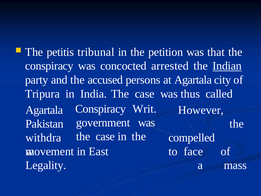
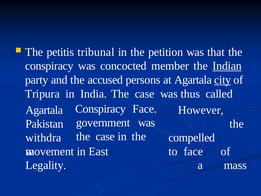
arrested: arrested -> member (170, 66)
city underline: none -> present (223, 80)
Conspiracy Writ: Writ -> Face (145, 109)
